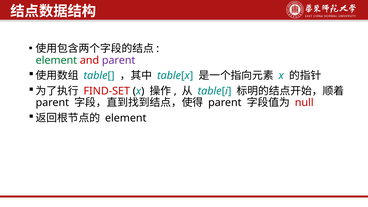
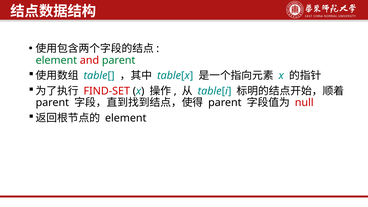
parent colour: purple -> green (119, 60)
